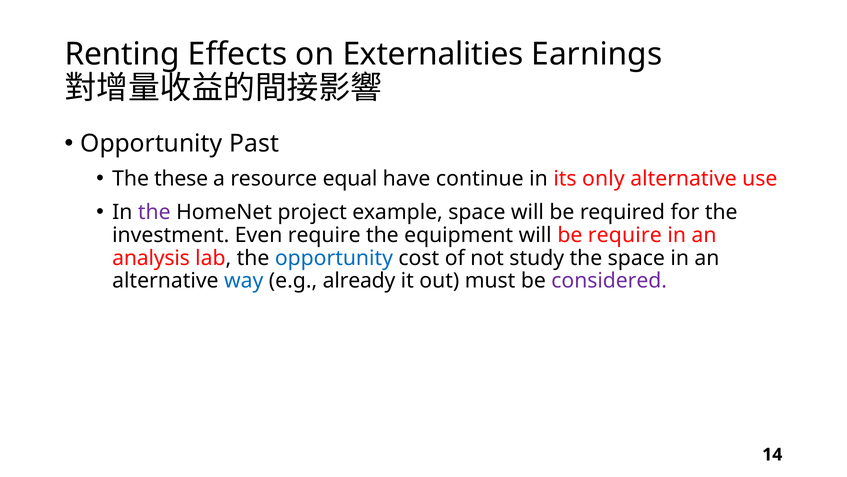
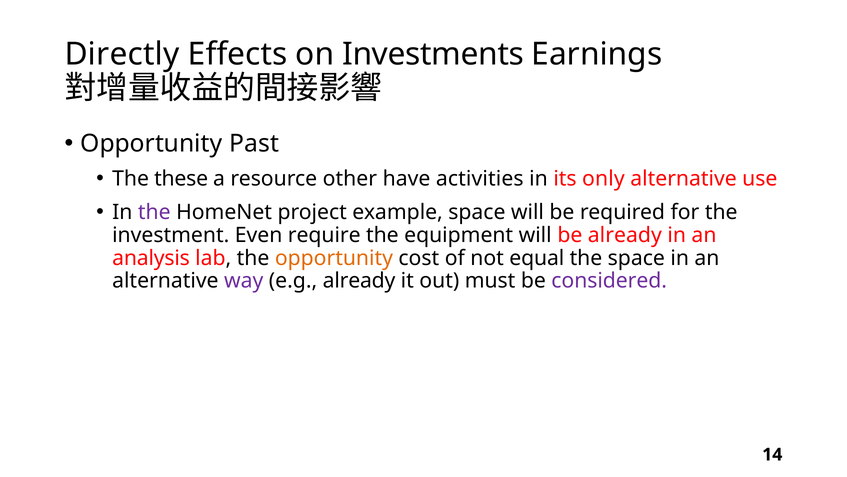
Renting: Renting -> Directly (122, 54)
Externalities: Externalities -> Investments (433, 54)
equal: equal -> other (350, 179)
continue: continue -> activities (480, 179)
be require: require -> already (625, 235)
opportunity colour: blue -> orange (334, 258)
study: study -> equal (537, 258)
way colour: blue -> purple (244, 281)
